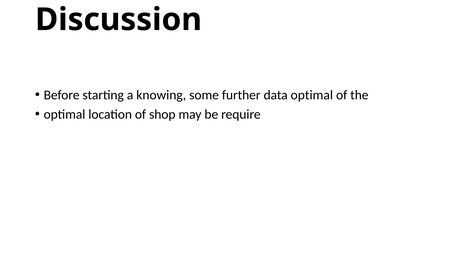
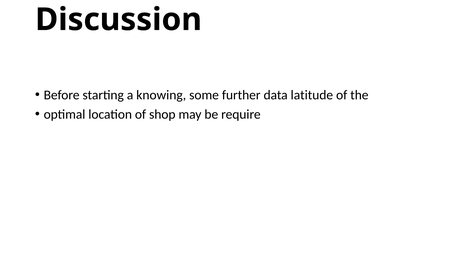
data optimal: optimal -> latitude (312, 95)
